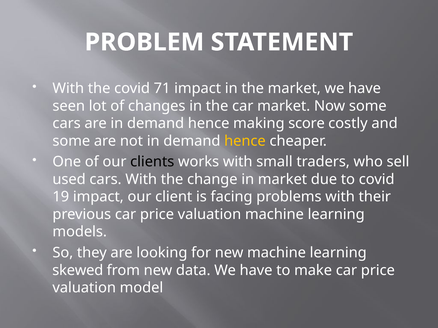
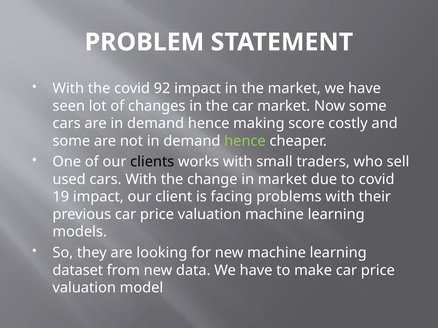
71: 71 -> 92 (162, 89)
hence colour: yellow -> light green (245, 141)
skewed: skewed -> dataset (78, 271)
